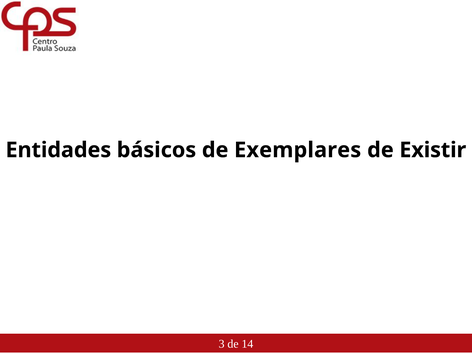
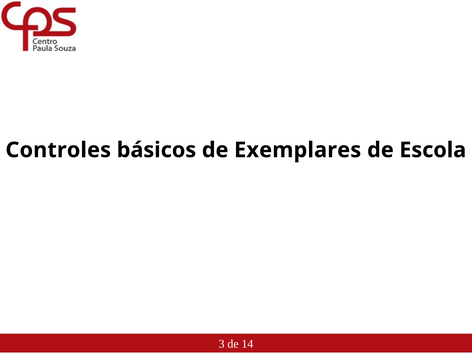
Entidades: Entidades -> Controles (58, 150)
Existir: Existir -> Escola (433, 150)
